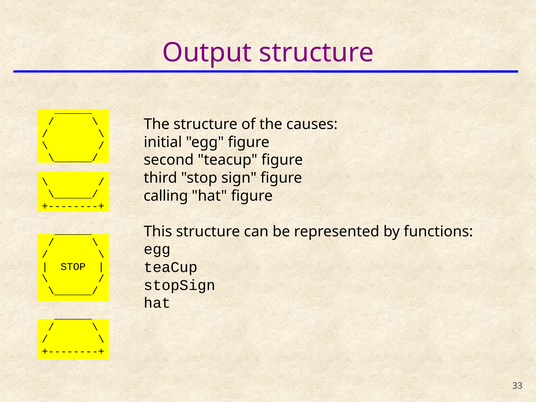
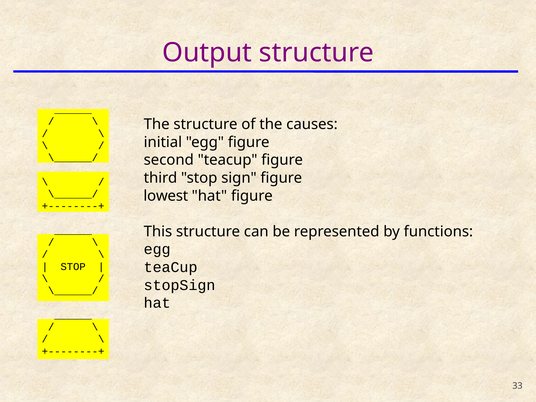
calling: calling -> lowest (166, 196)
